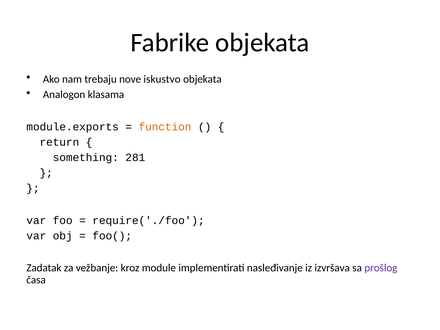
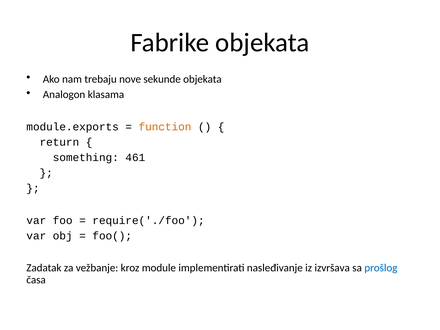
iskustvo: iskustvo -> sekunde (162, 79)
281: 281 -> 461 (135, 158)
prošlog colour: purple -> blue (381, 268)
